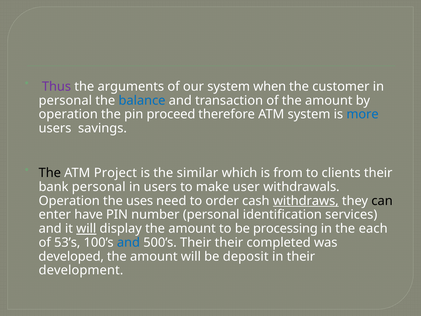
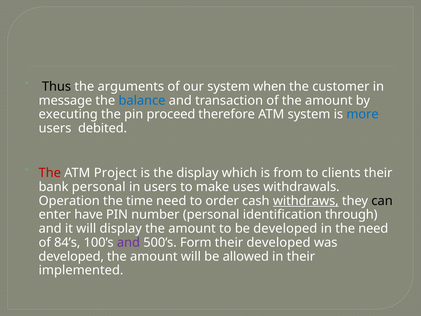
Thus colour: purple -> black (56, 86)
personal: personal -> message (65, 100)
operation: operation -> executing (68, 114)
savings: savings -> debited (103, 128)
The colour: black -> red (50, 173)
the similar: similar -> display (198, 173)
user: user -> uses (246, 187)
uses: uses -> time (140, 201)
services: services -> through (351, 215)
will underline: present -> none (86, 228)
be processing: processing -> developed (285, 228)
the each: each -> need (373, 228)
53’s: 53’s -> 84’s (67, 242)
and colour: blue -> purple (128, 242)
500’s Their: Their -> Form (196, 242)
their completed: completed -> developed (279, 242)
deposit: deposit -> allowed (246, 256)
development: development -> implemented (81, 270)
